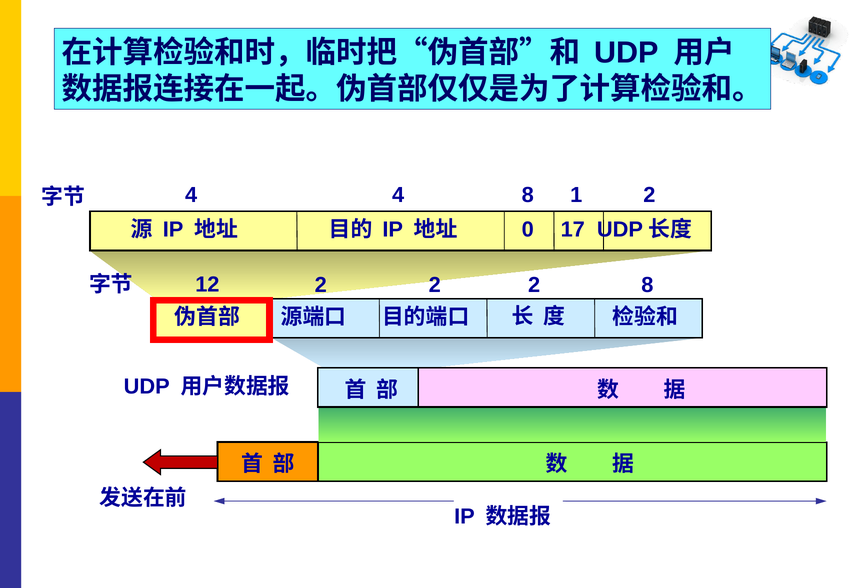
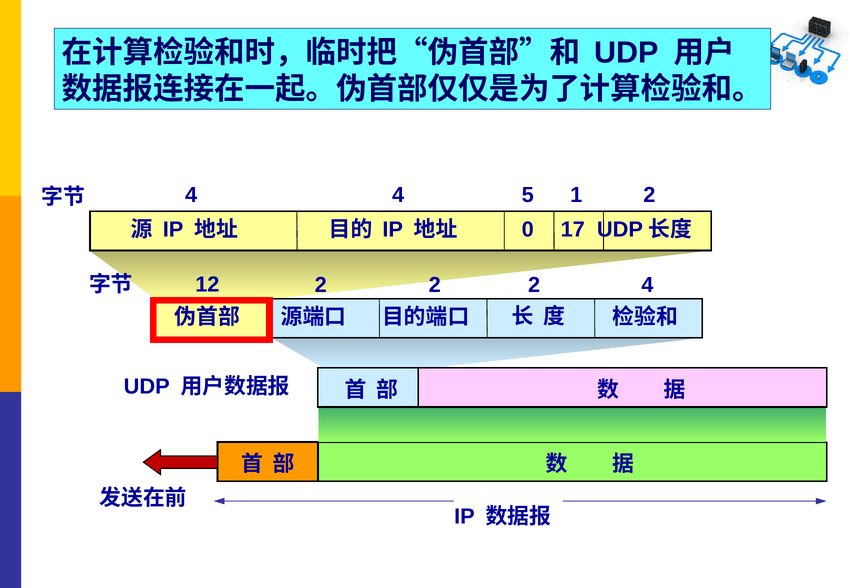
4 8: 8 -> 5 (528, 195)
2 8: 8 -> 4 (647, 285)
